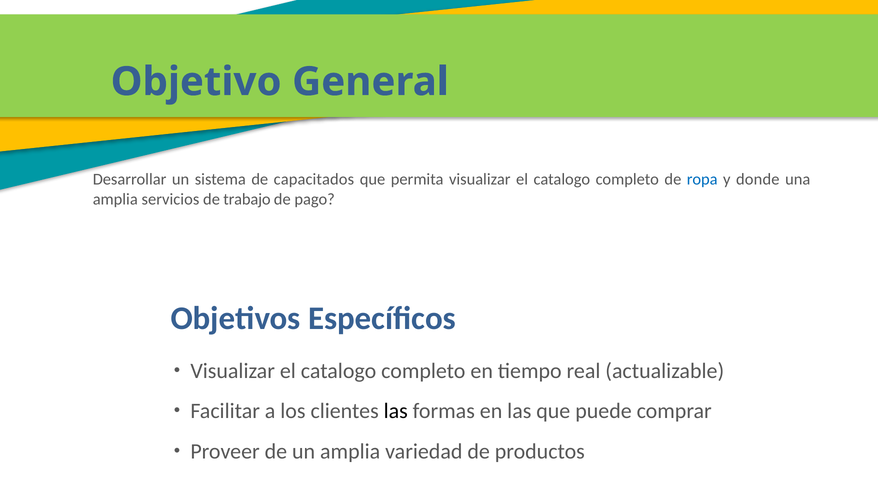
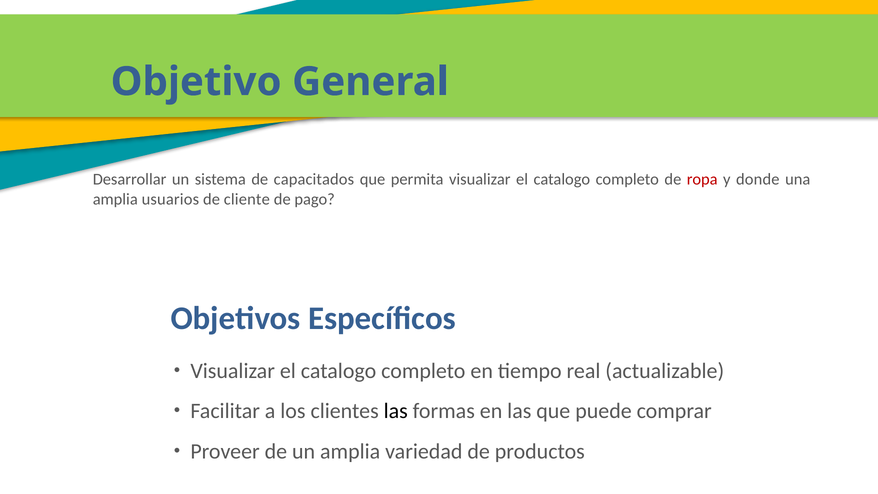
ropa colour: blue -> red (702, 179)
servicios: servicios -> usuarios (170, 199)
trabajo: trabajo -> cliente (247, 199)
